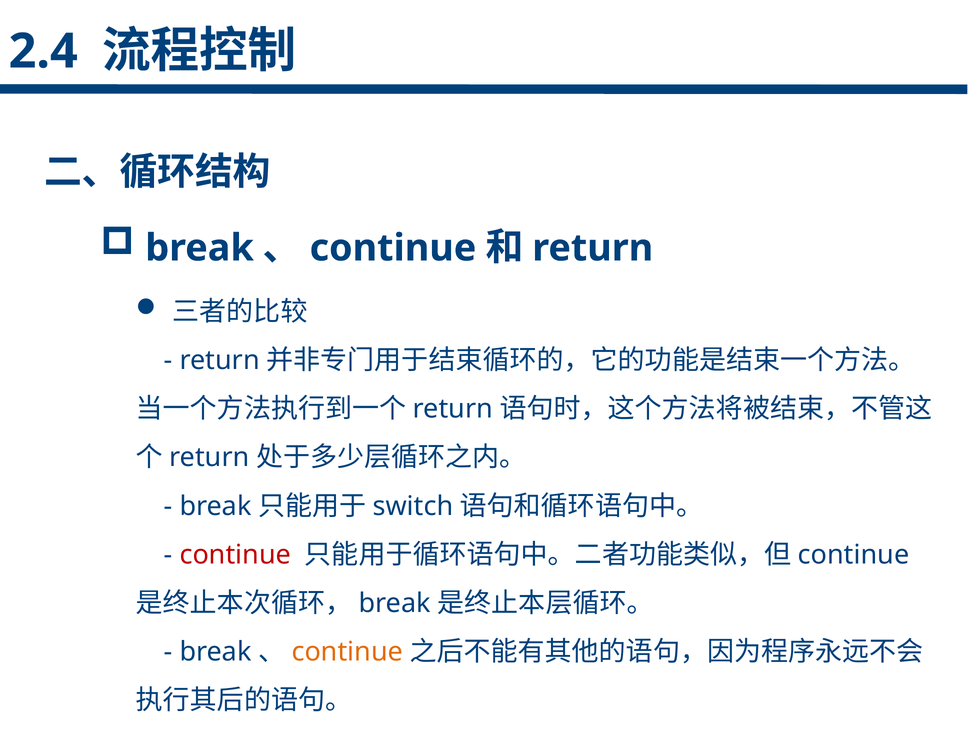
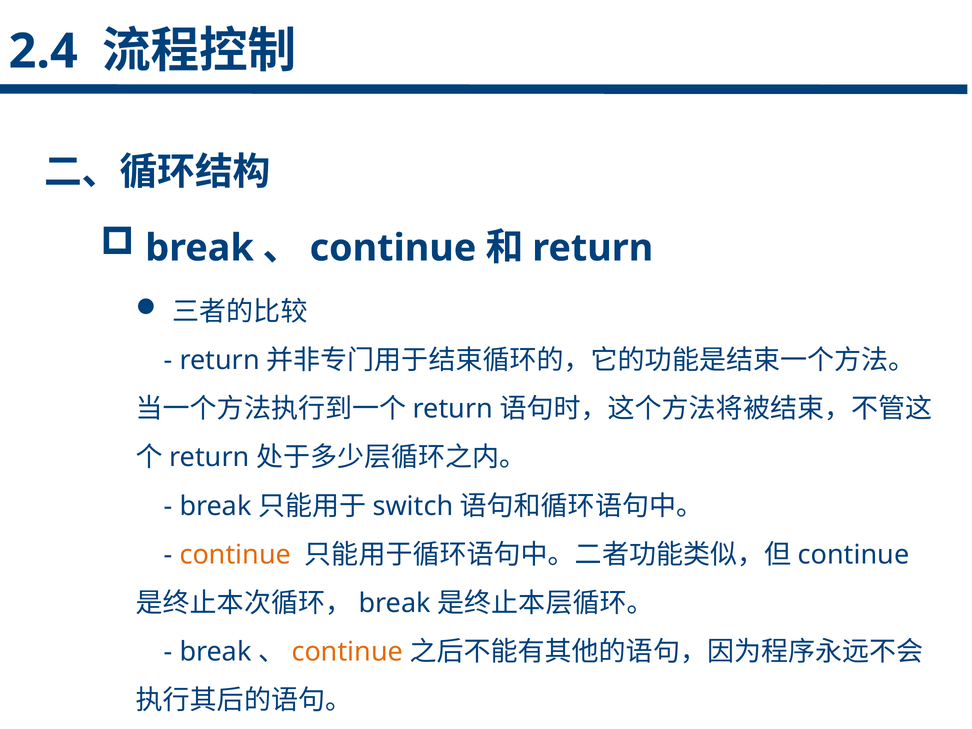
continue colour: red -> orange (235, 555)
